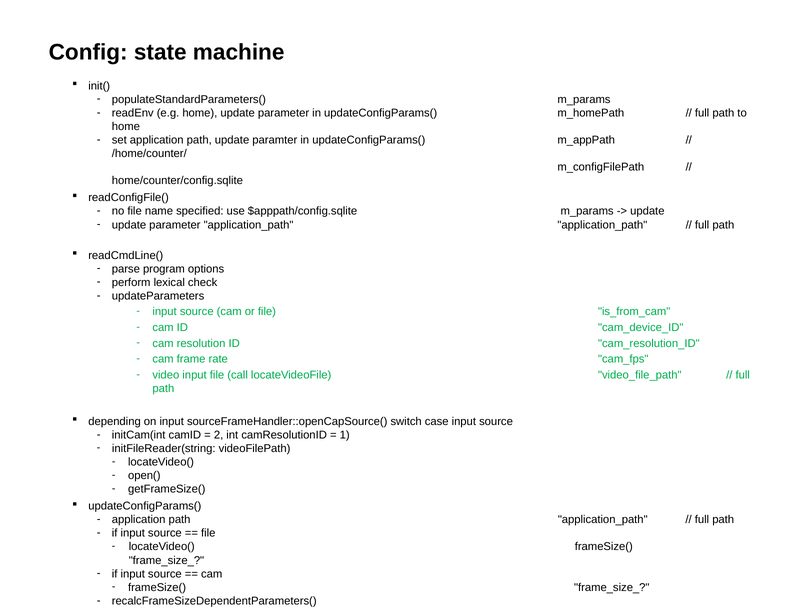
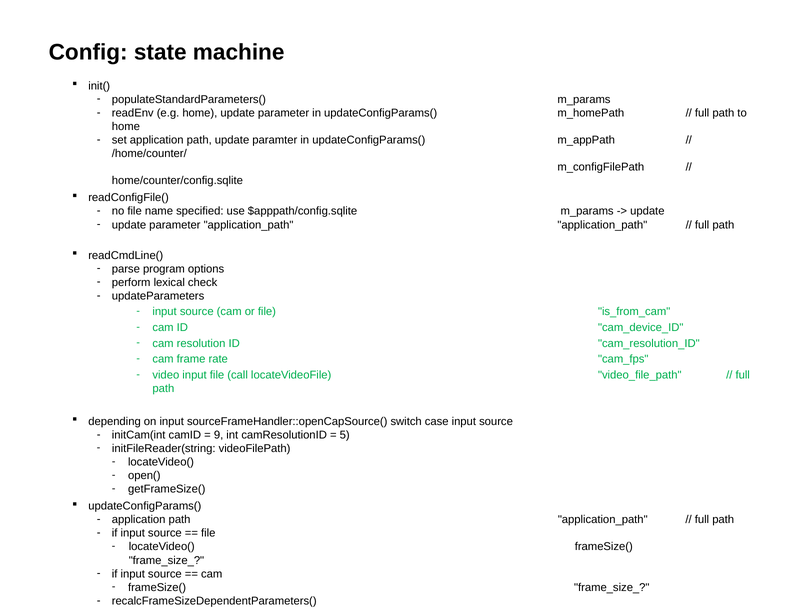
2: 2 -> 9 (219, 435)
1: 1 -> 5 (345, 435)
